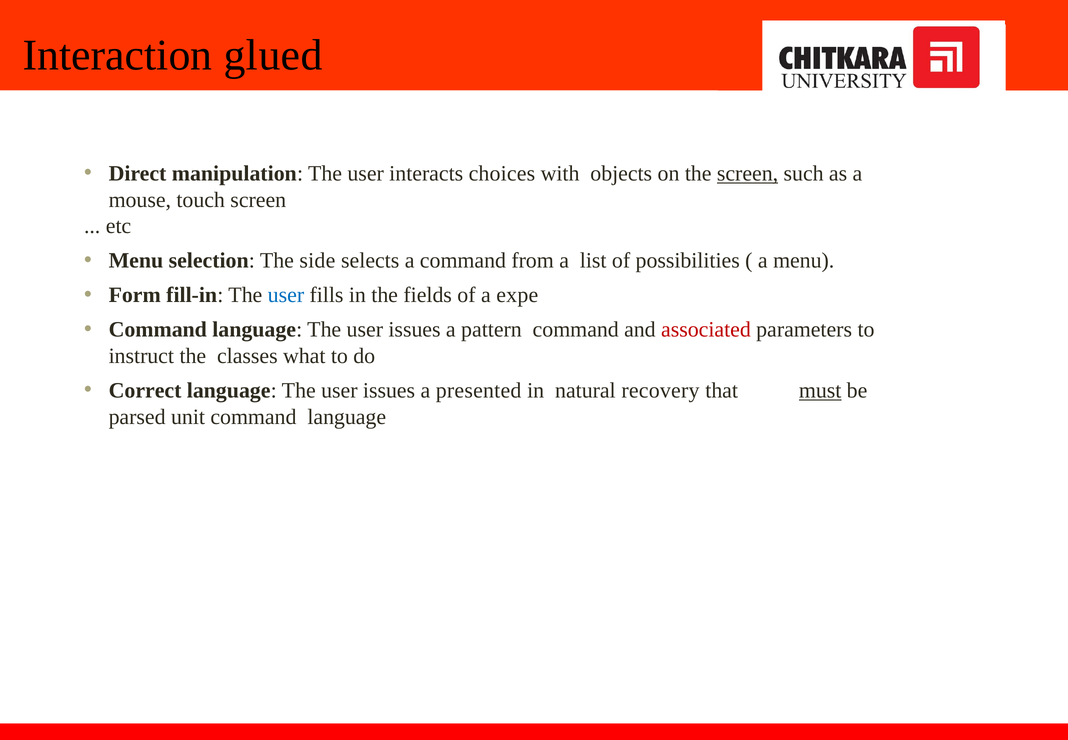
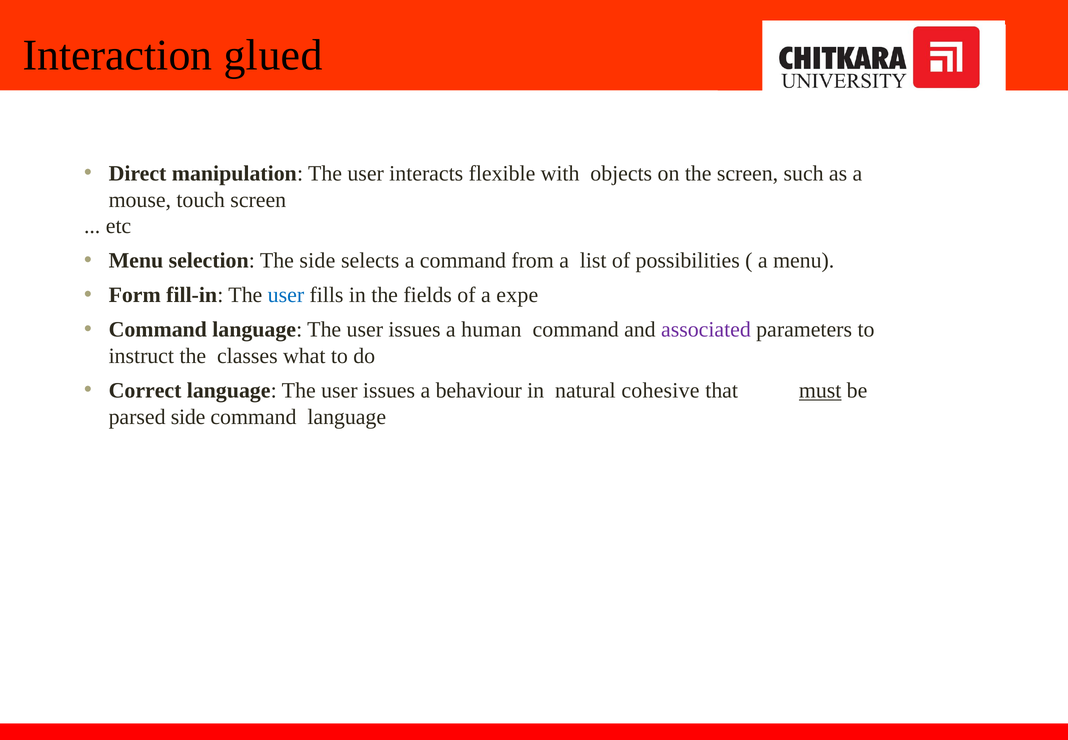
choices: choices -> flexible (502, 173)
screen underline: present -> none (748, 173)
pattern: pattern -> human (491, 330)
associated colour: red -> purple (706, 330)
presented: presented -> behaviour (479, 390)
recovery: recovery -> cohesive (660, 390)
parsed unit: unit -> side (188, 417)
